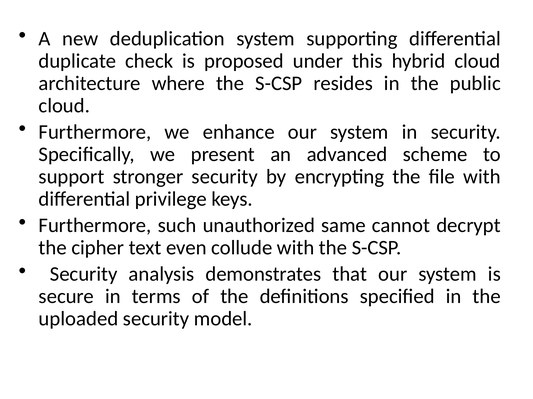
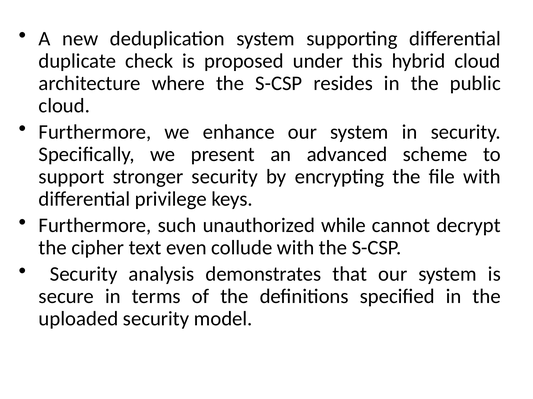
same: same -> while (344, 226)
